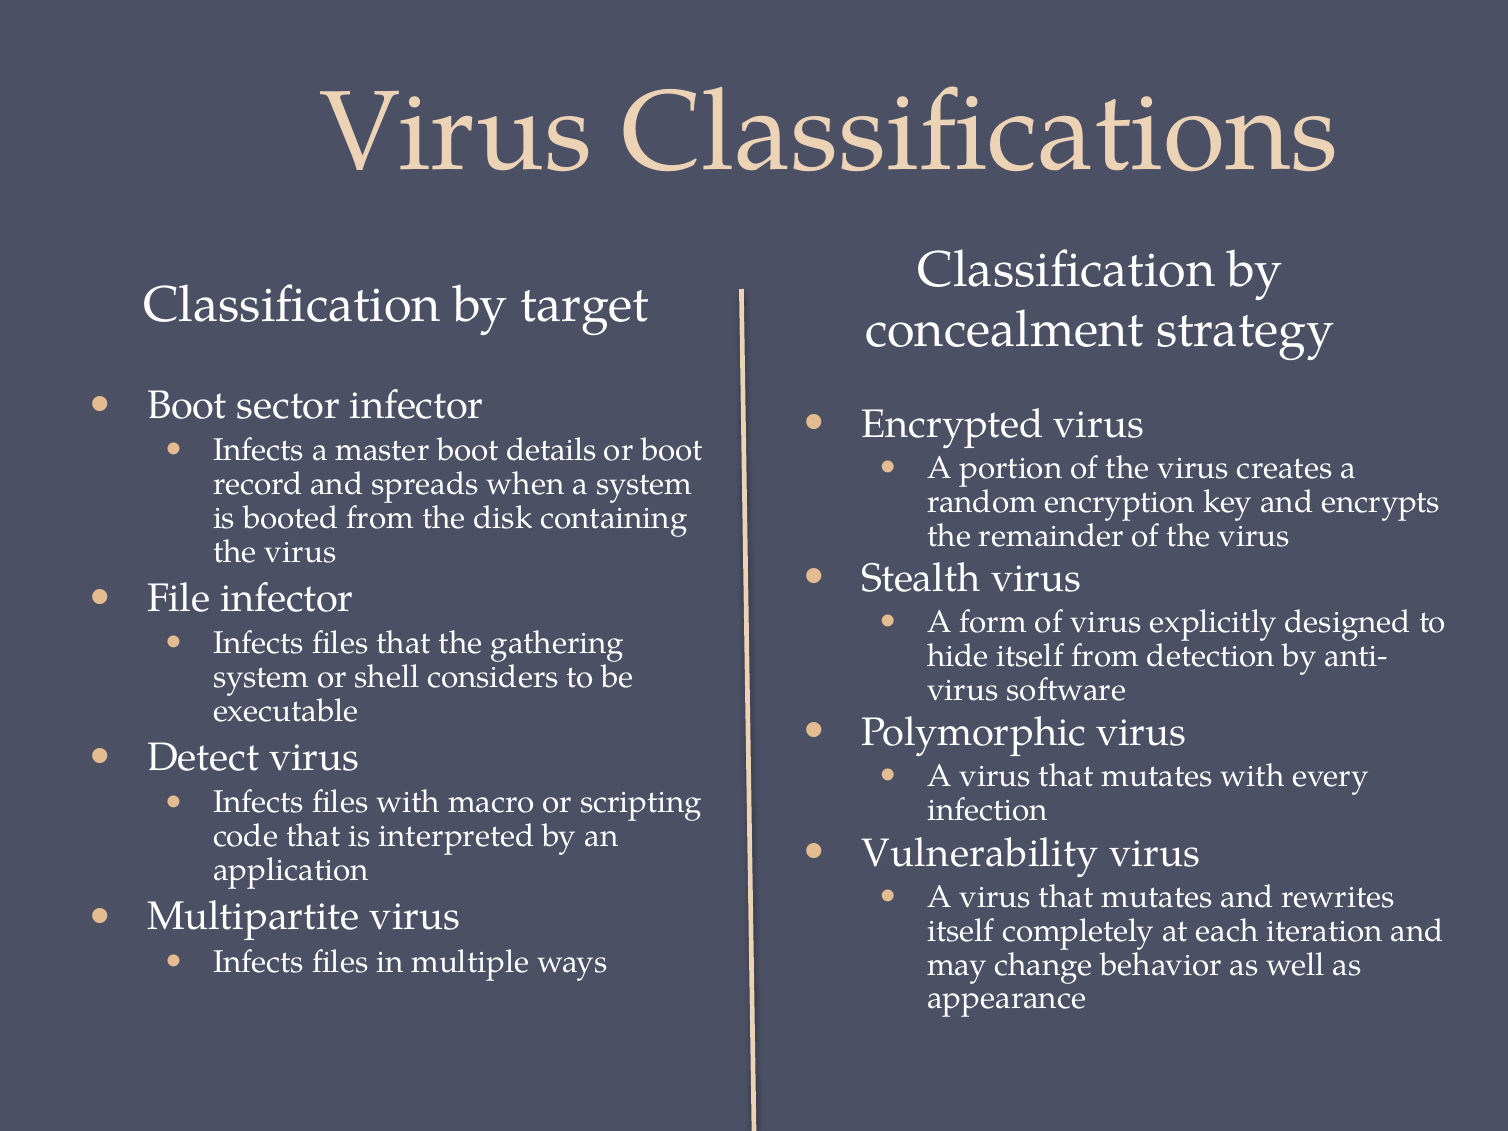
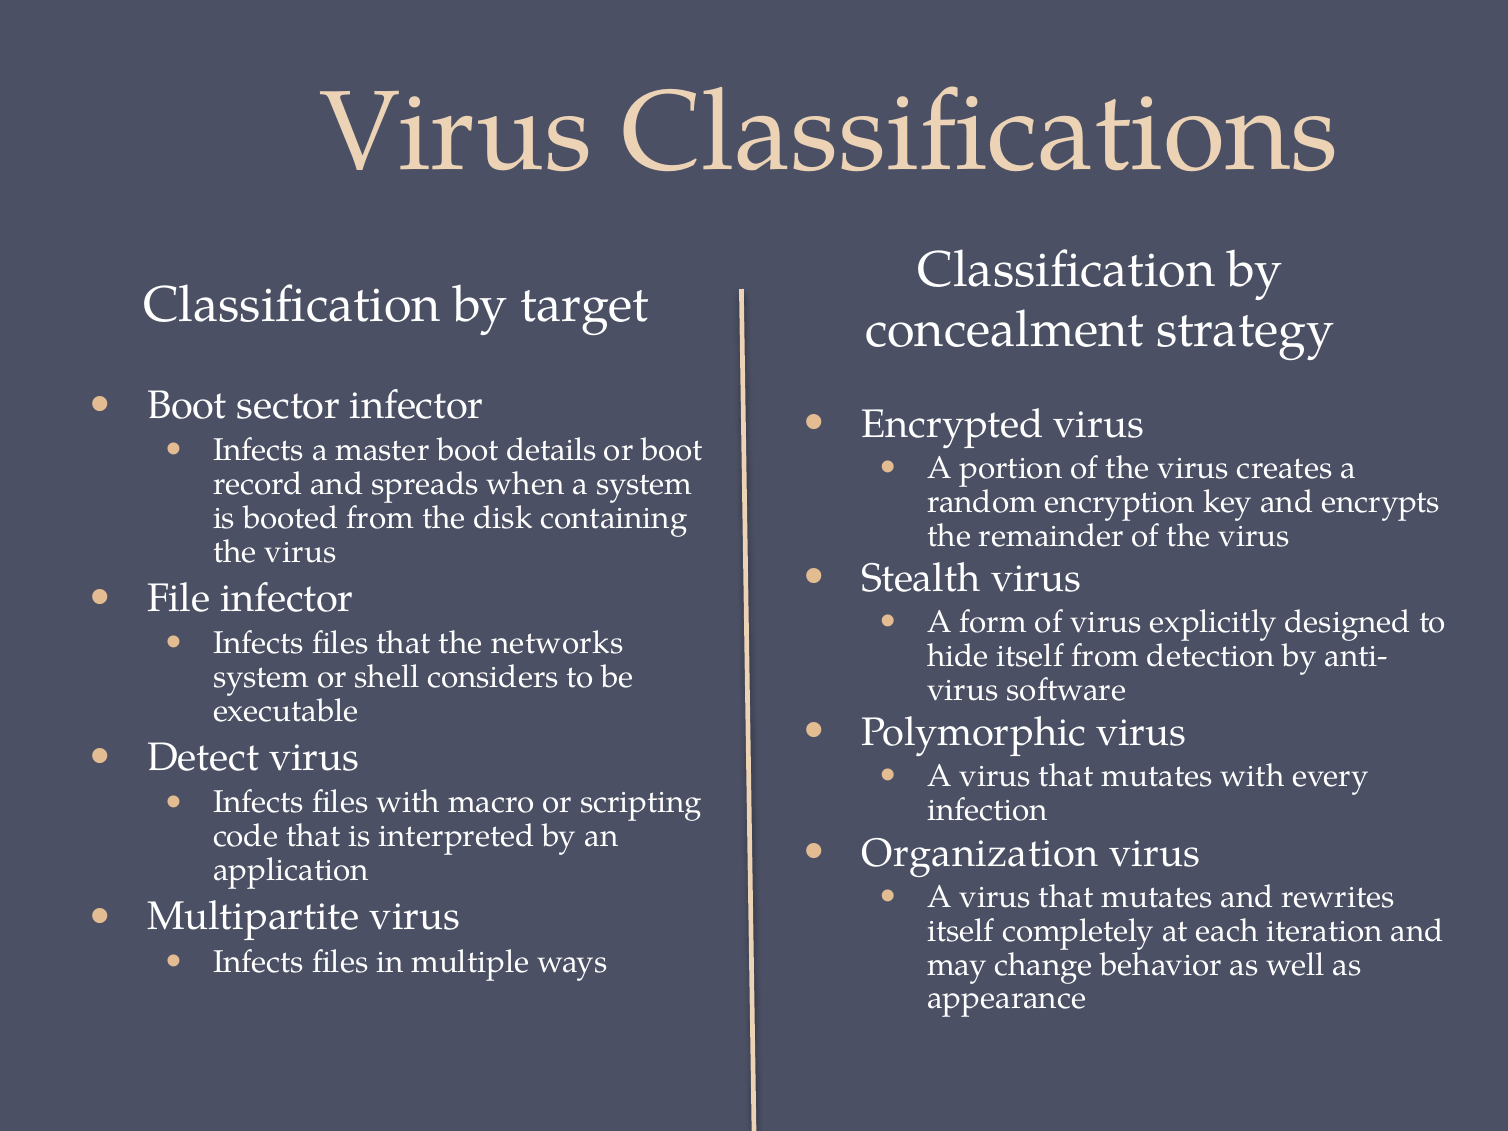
gathering: gathering -> networks (557, 644)
Vulnerability: Vulnerability -> Organization (980, 853)
